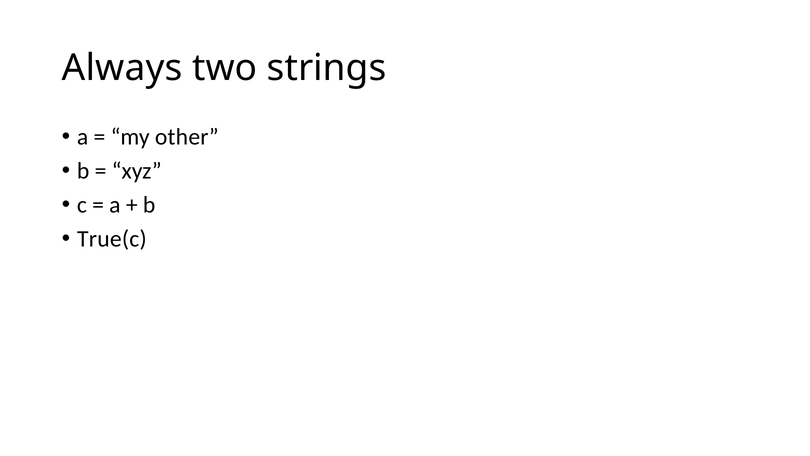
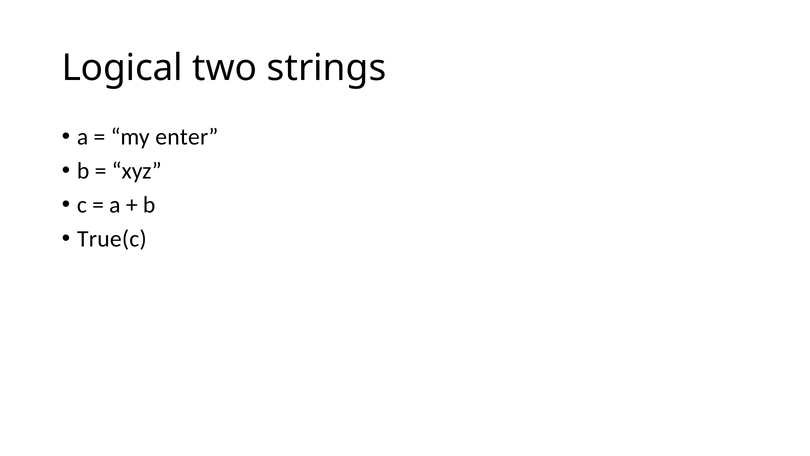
Always: Always -> Logical (122, 68)
other: other -> enter (187, 137)
